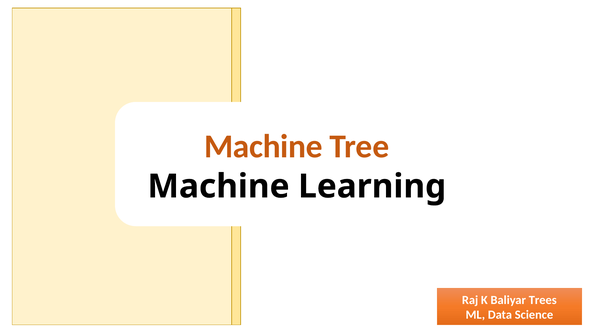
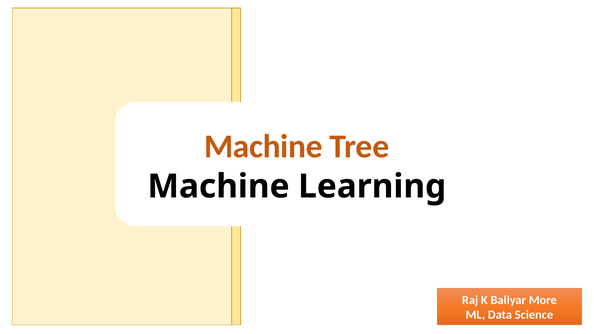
Trees: Trees -> More (543, 300)
